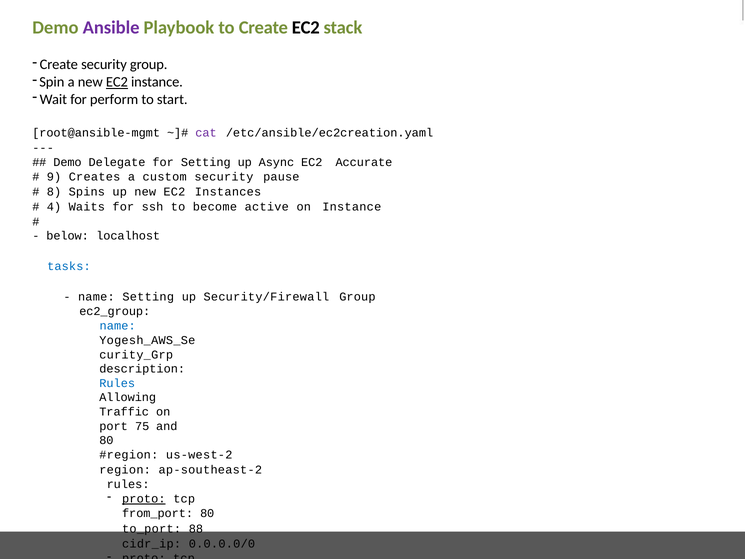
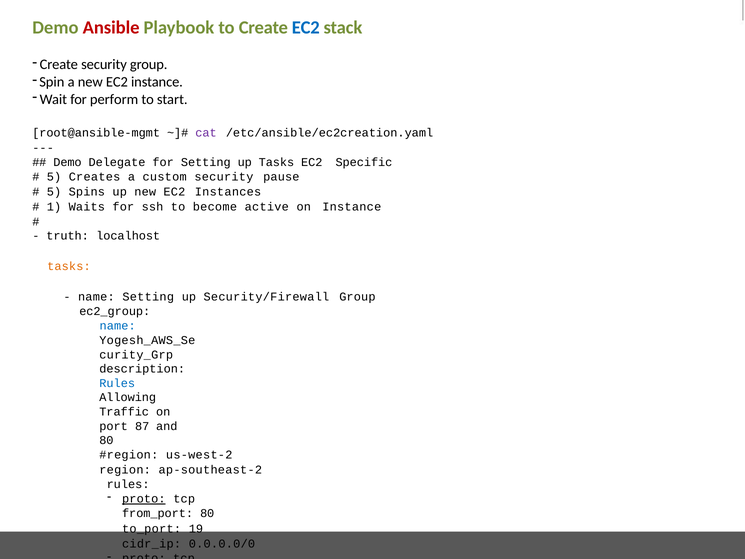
Ansible colour: purple -> red (111, 27)
EC2 colour: black -> blue (306, 27)
EC2 underline: present -> none (117, 82)
up Async: Async -> Tasks (276, 162)
Accurate: Accurate -> Specific (364, 162)
9: 9 -> 5 (54, 177)
8: 8 -> 5 (54, 192)
4: 4 -> 1 (54, 207)
below: below -> truth (68, 236)
tasks colour: blue -> orange (69, 266)
75: 75 -> 87 (142, 426)
88: 88 -> 19 (196, 528)
